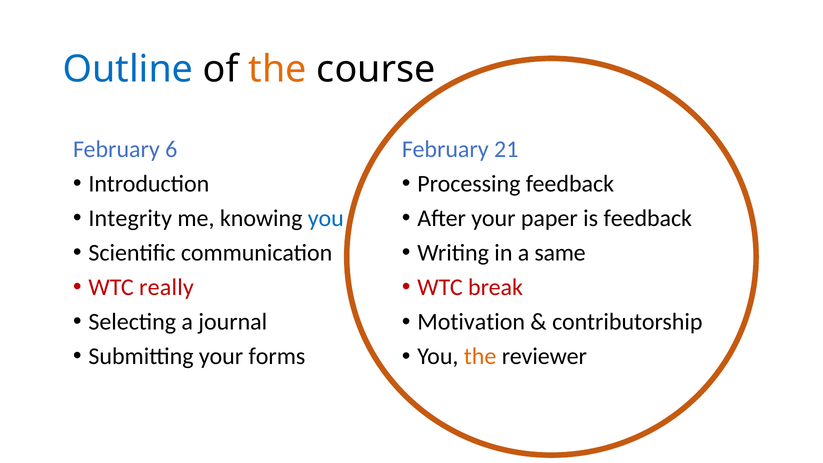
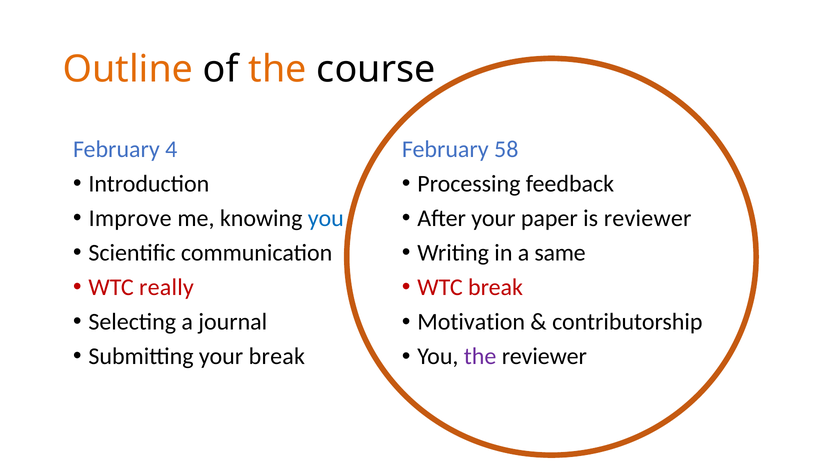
Outline colour: blue -> orange (128, 69)
6: 6 -> 4 (171, 149)
21: 21 -> 58 (506, 149)
Integrity: Integrity -> Improve (130, 218)
is feedback: feedback -> reviewer (648, 218)
your forms: forms -> break (277, 356)
the colour: orange -> purple (480, 356)
